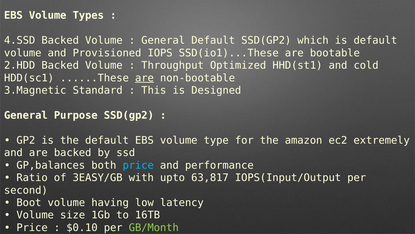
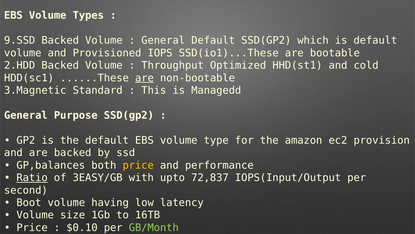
4.SSD: 4.SSD -> 9.SSD (20, 40)
Designed: Designed -> Managedd (216, 90)
extremely: extremely -> provision (382, 140)
price colour: light blue -> yellow (138, 165)
Ratio underline: none -> present (32, 177)
63,817: 63,817 -> 72,837 (210, 177)
